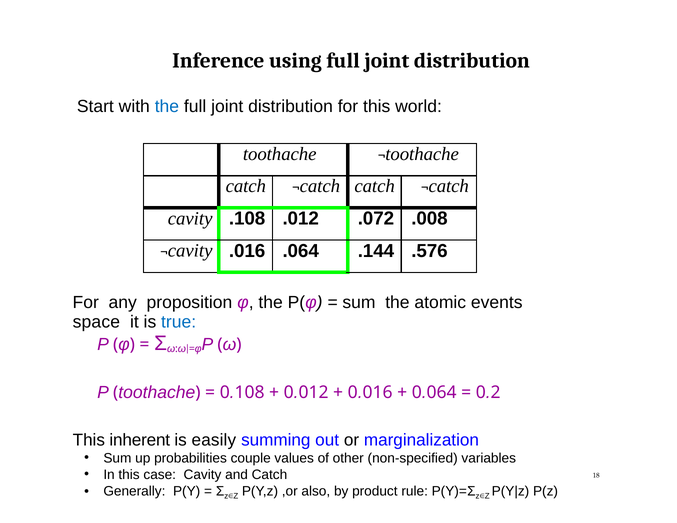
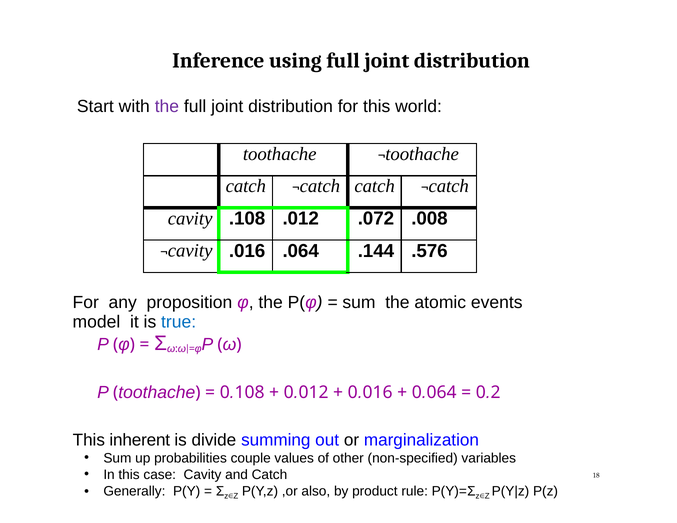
the colour: blue -> purple (167, 107)
space: space -> model (96, 322)
easily: easily -> divide (214, 440)
